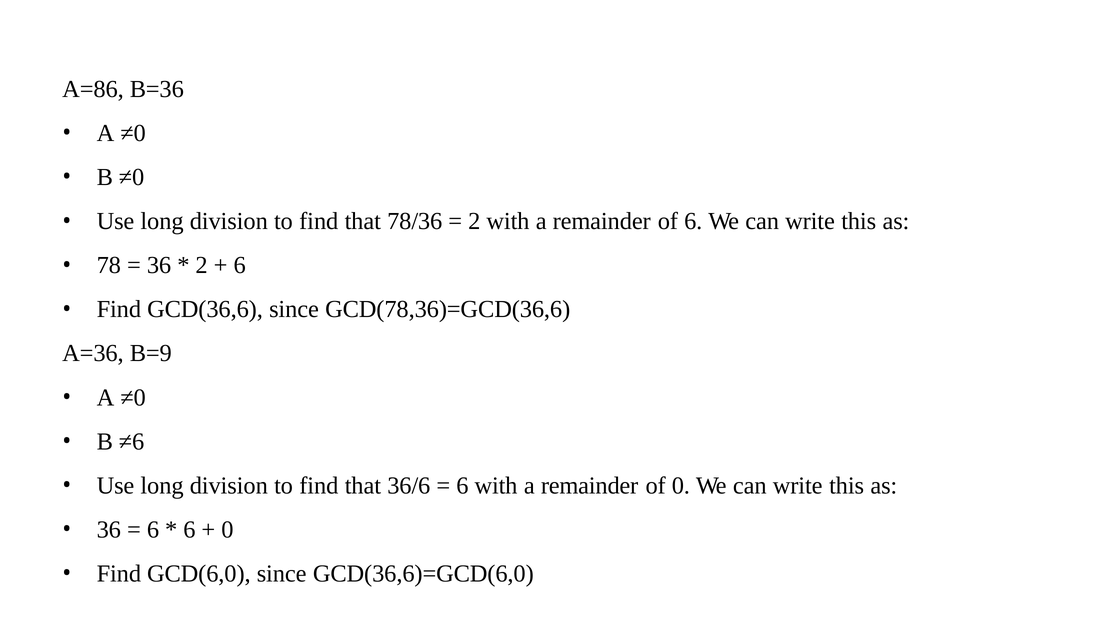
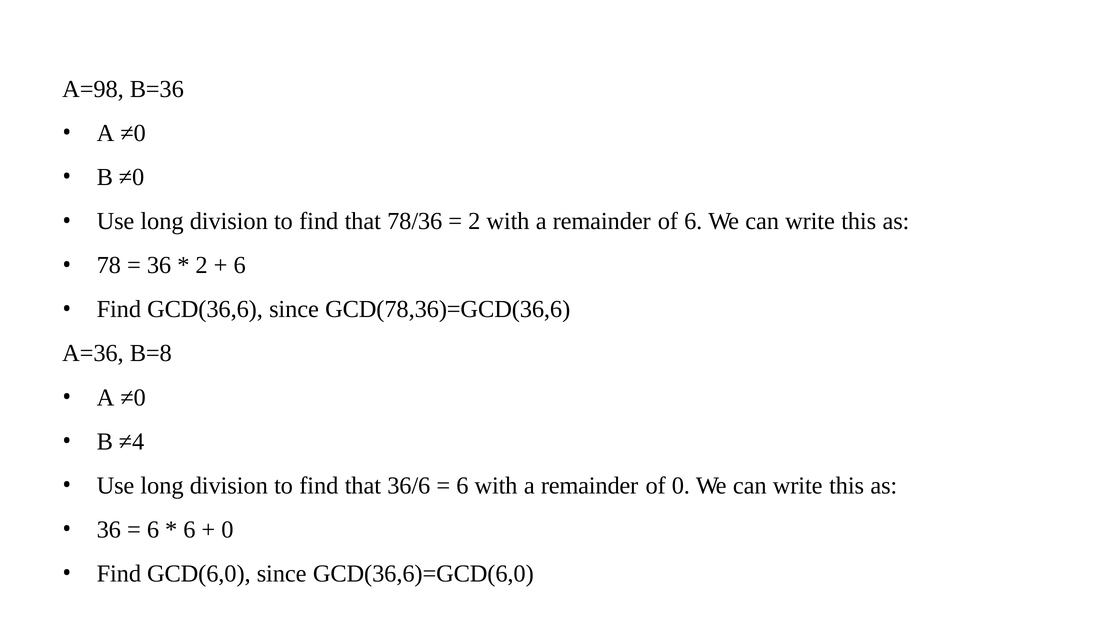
A=86: A=86 -> A=98 (93, 89)
B=9: B=9 -> B=8 (151, 354)
≠6: ≠6 -> ≠4 (131, 442)
